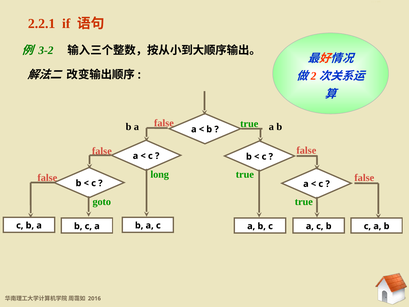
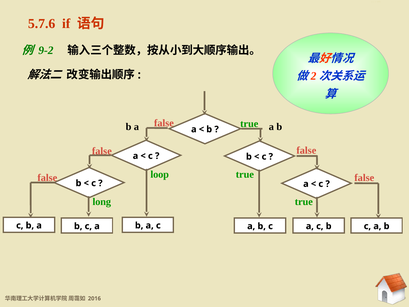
2.2.1: 2.2.1 -> 5.7.6 (42, 24)
3-2: 3-2 -> 9-2 (46, 50)
long: long -> loop (160, 174)
goto: goto -> long (102, 202)
